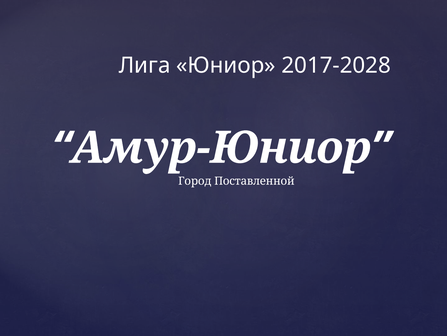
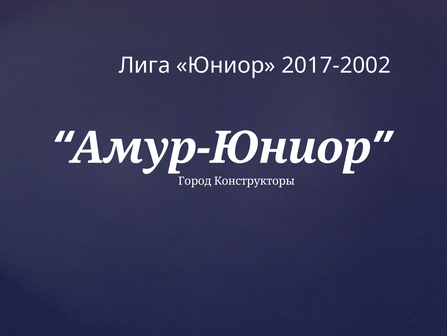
2017-2028: 2017-2028 -> 2017-2002 (336, 65)
Поставленной: Поставленной -> Конструкторы (254, 181)
